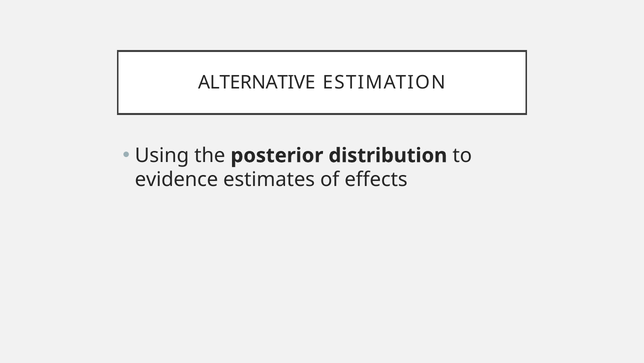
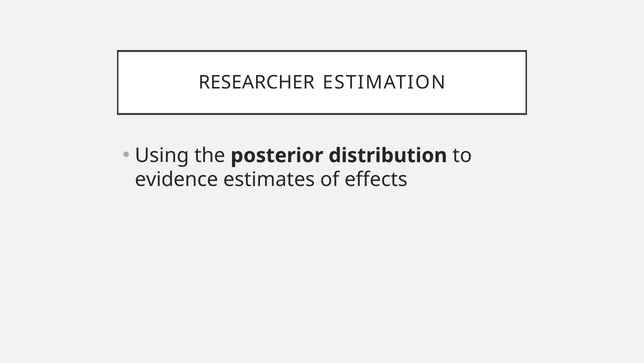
ALTERNATIVE: ALTERNATIVE -> RESEARCHER (257, 82)
